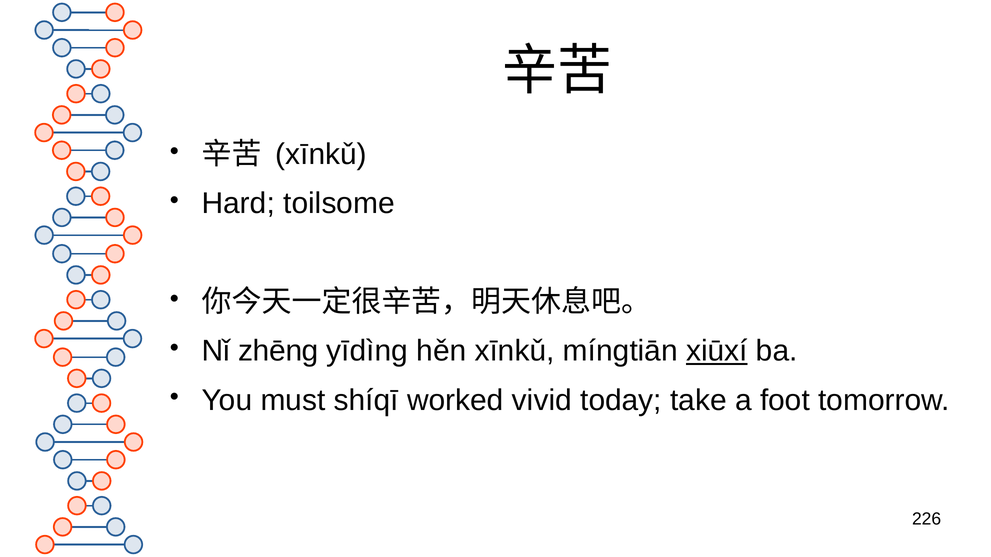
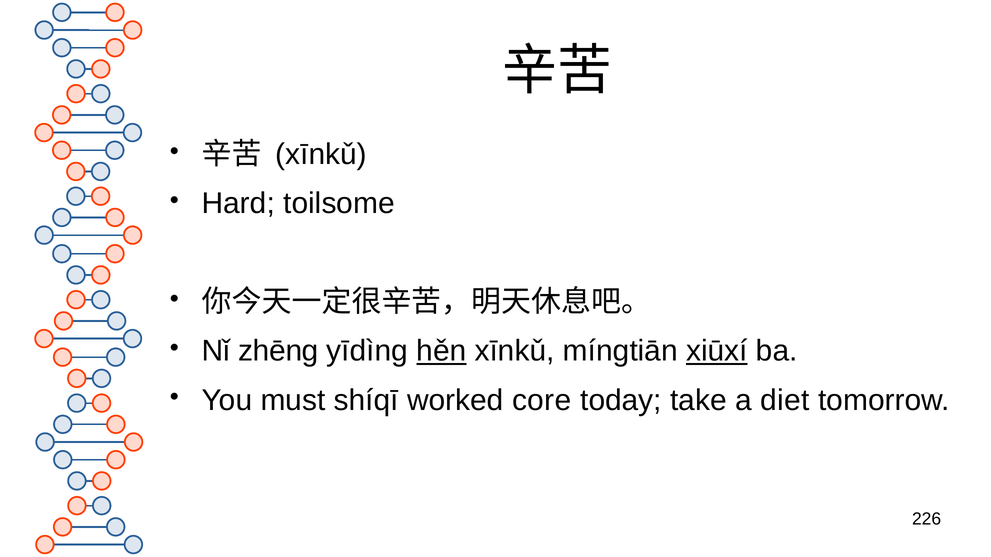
hěn underline: none -> present (441, 351)
vivid: vivid -> core (542, 401)
foot: foot -> diet (785, 401)
